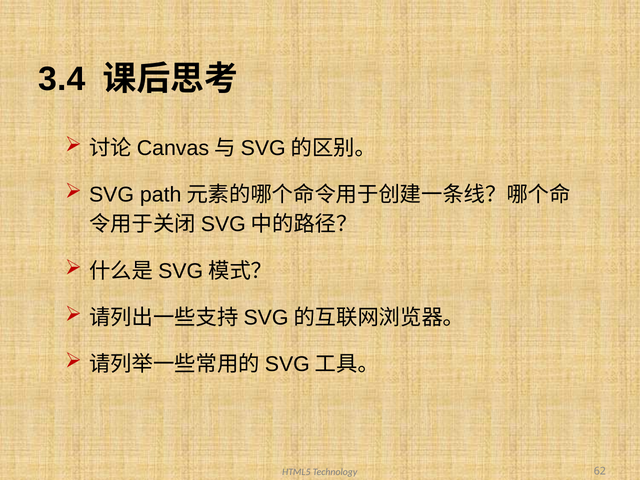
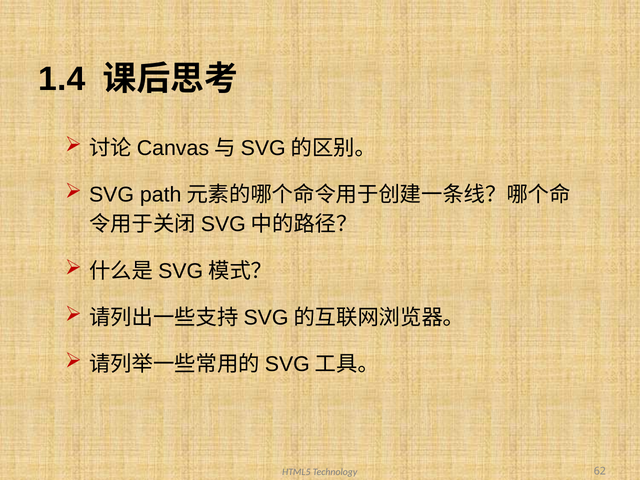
3.4: 3.4 -> 1.4 (62, 79)
